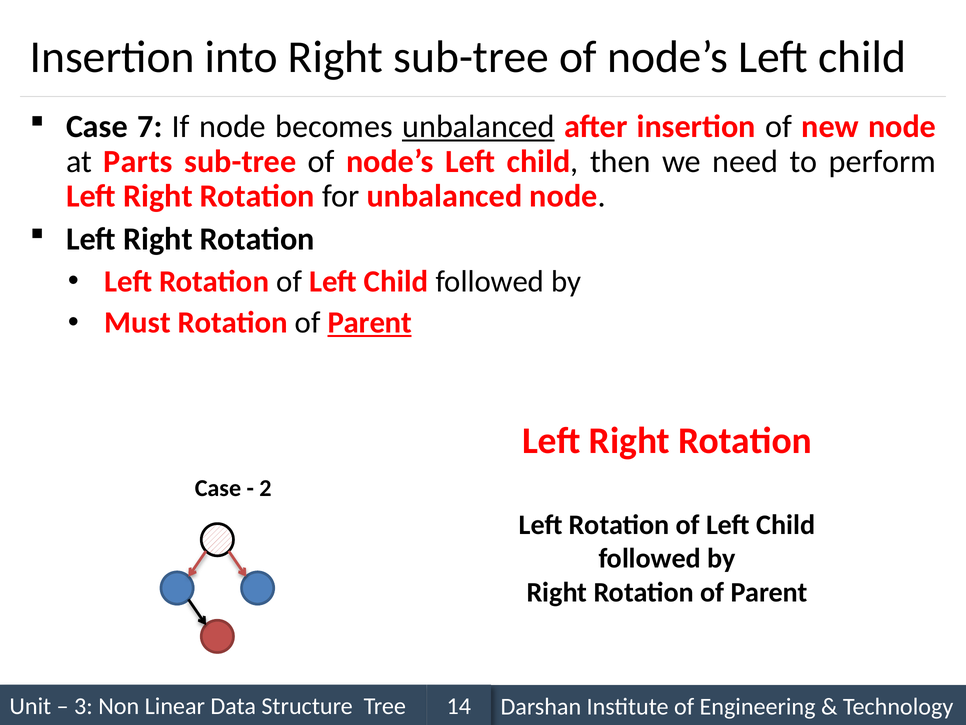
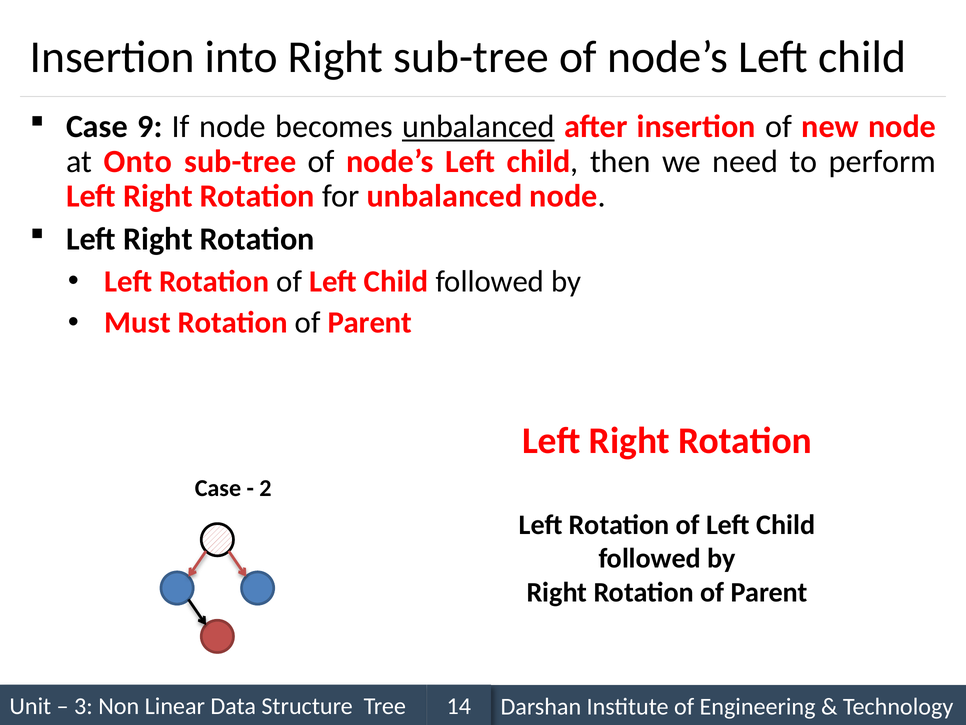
7: 7 -> 9 (150, 127)
Parts: Parts -> Onto (138, 161)
Parent underline: present -> none (370, 323)
